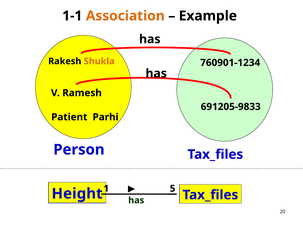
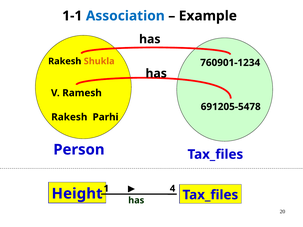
Association colour: orange -> blue (125, 16)
691205-9833: 691205-9833 -> 691205-5478 (231, 107)
Patient: Patient -> Rakesh (69, 117)
5: 5 -> 4 (173, 189)
